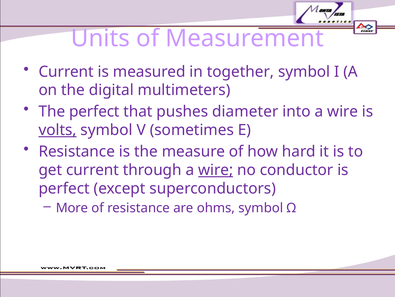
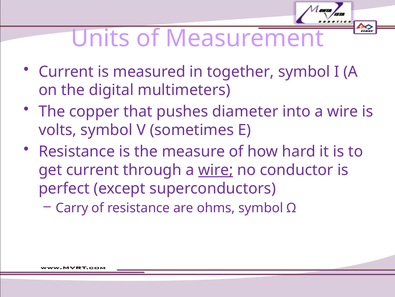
The perfect: perfect -> copper (94, 111)
volts underline: present -> none (58, 130)
More: More -> Carry (72, 208)
